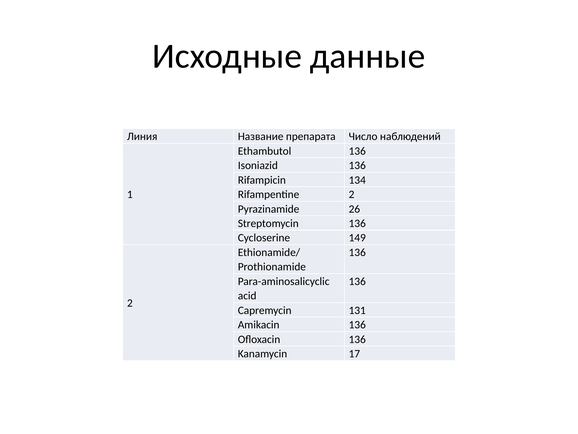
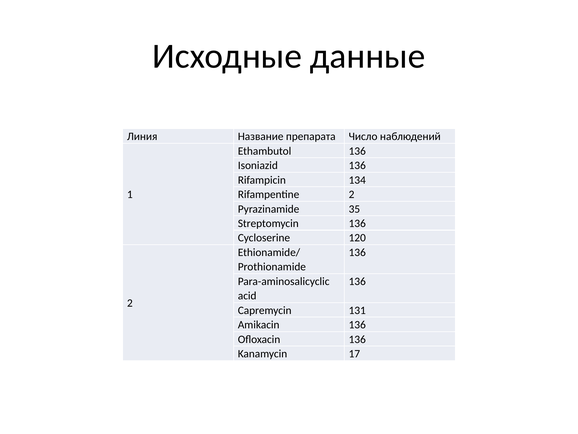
26: 26 -> 35 (354, 209)
149: 149 -> 120 (357, 238)
